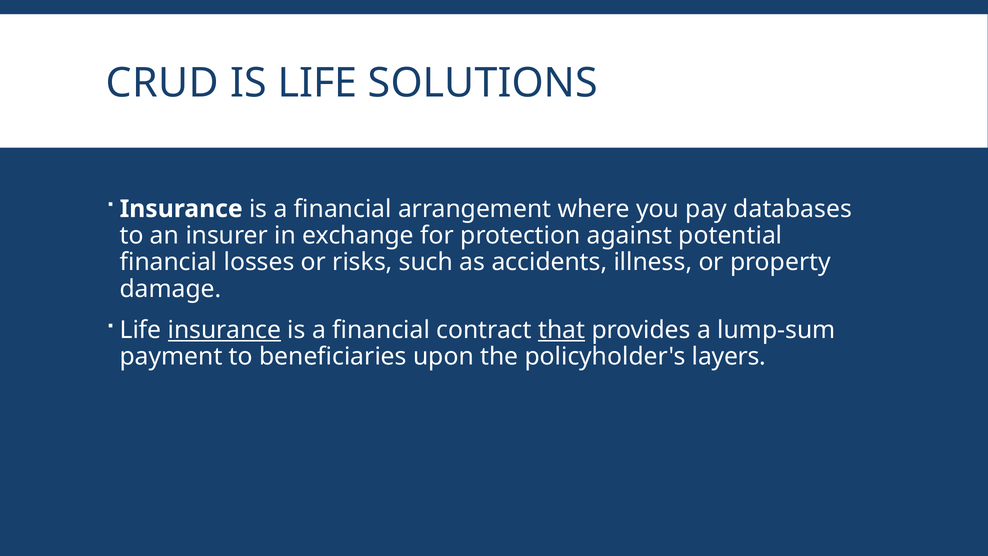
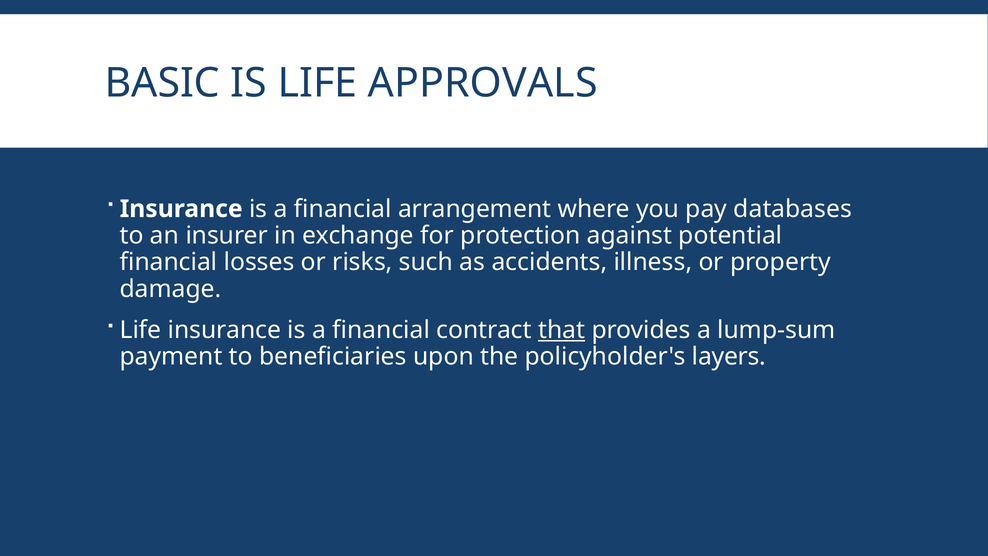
CRUD: CRUD -> BASIC (162, 83)
SOLUTIONS: SOLUTIONS -> APPROVALS (483, 83)
insurance underline: present -> none (225, 330)
